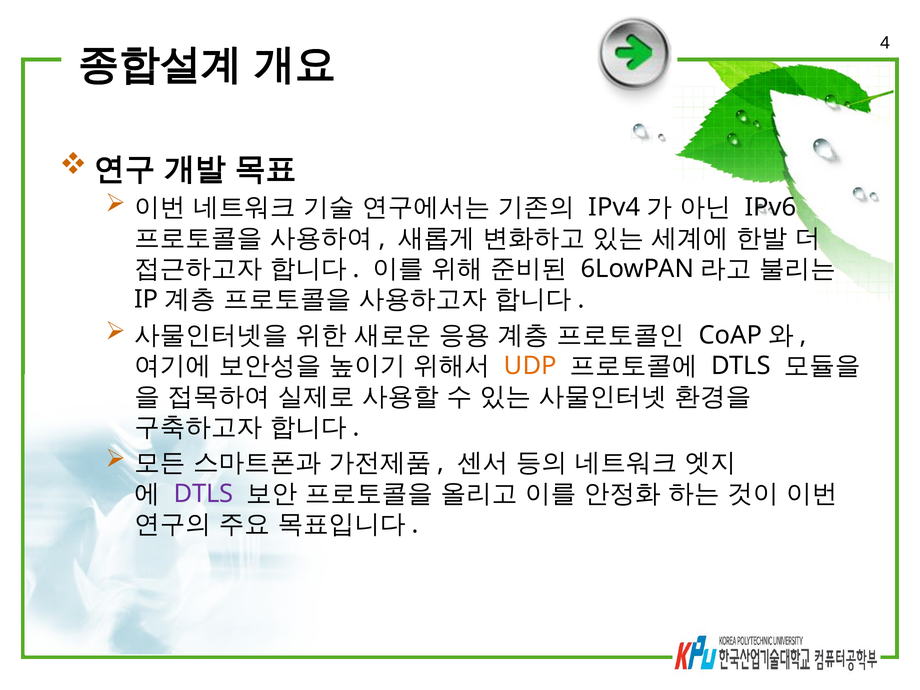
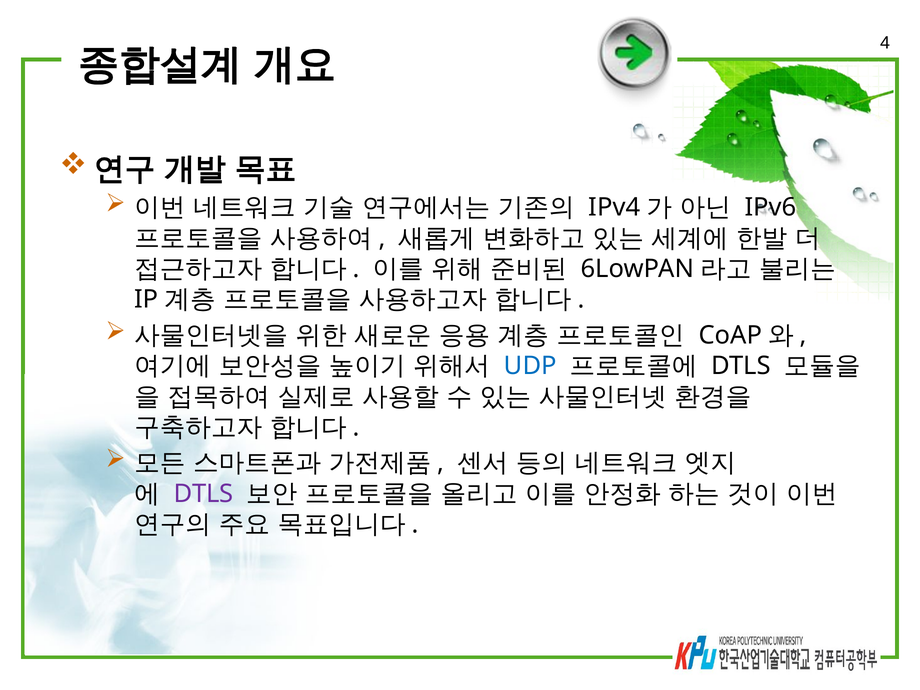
UDP colour: orange -> blue (530, 366)
